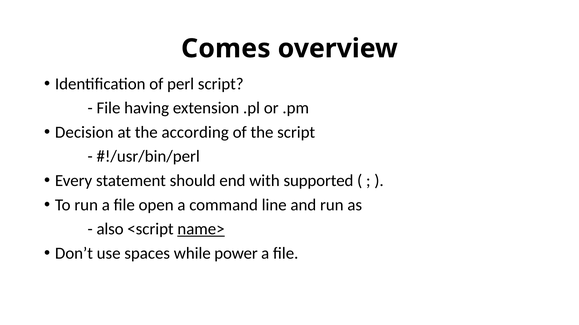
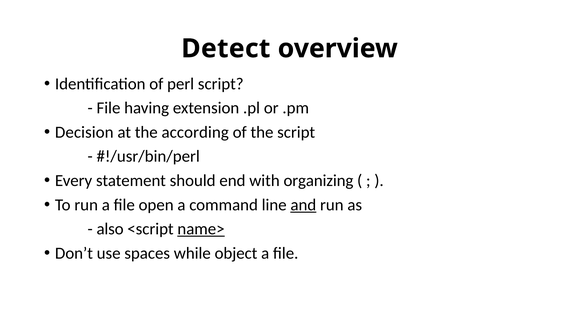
Comes: Comes -> Detect (226, 49)
supported: supported -> organizing (318, 181)
and underline: none -> present (303, 205)
power: power -> object (236, 254)
